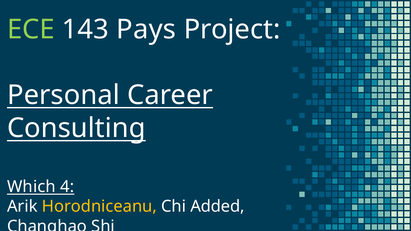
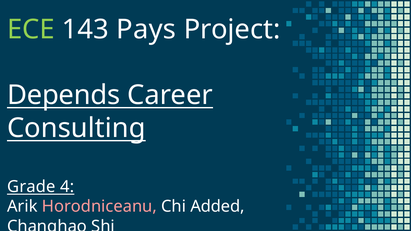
Personal: Personal -> Depends (64, 95)
Which: Which -> Grade (31, 187)
Horodniceanu colour: yellow -> pink (99, 207)
